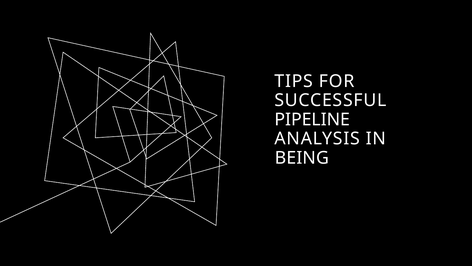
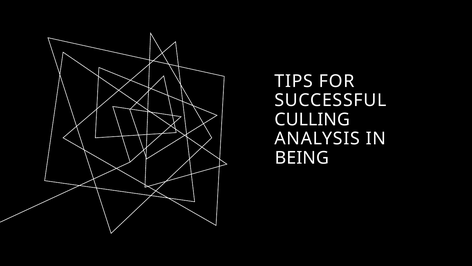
PIPELINE: PIPELINE -> CULLING (312, 119)
